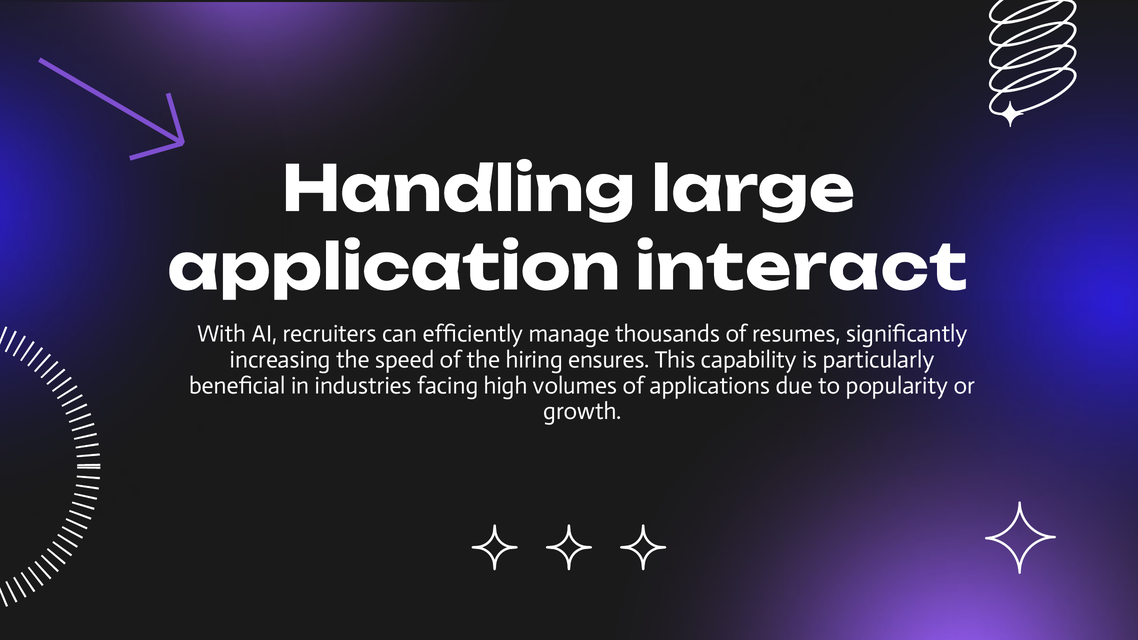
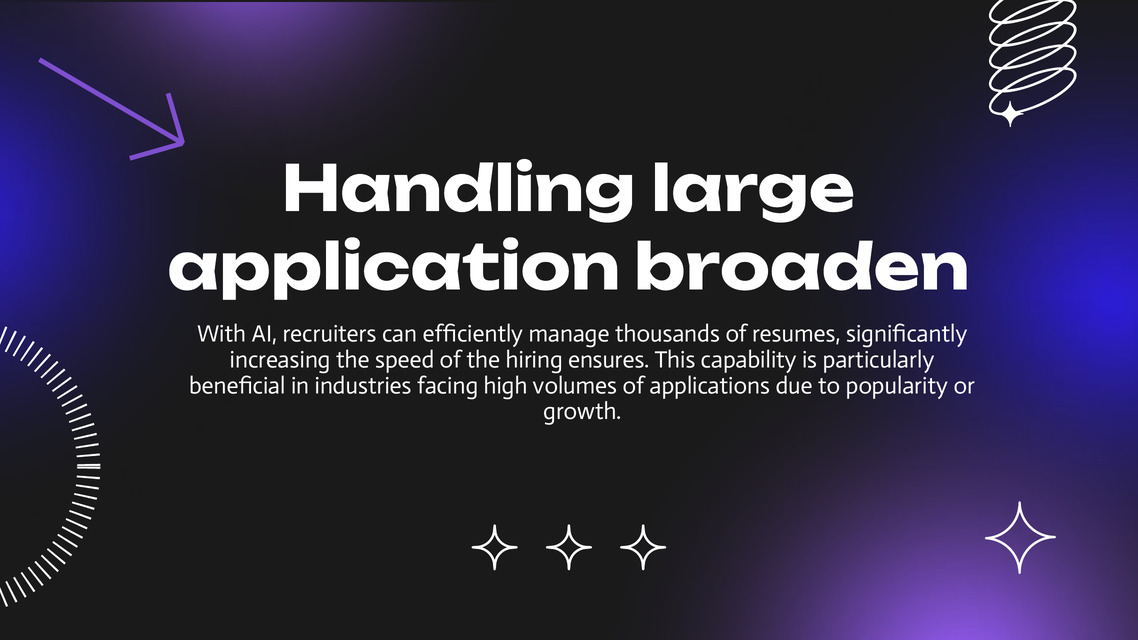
interact: interact -> broaden (802, 269)
